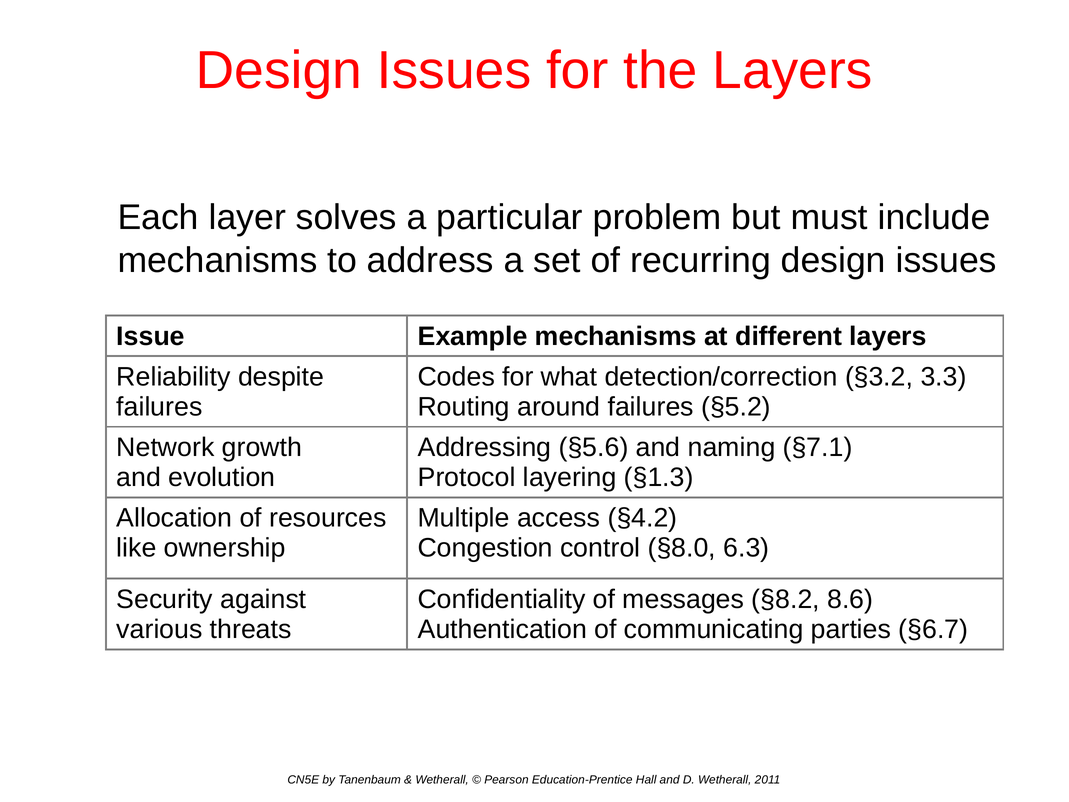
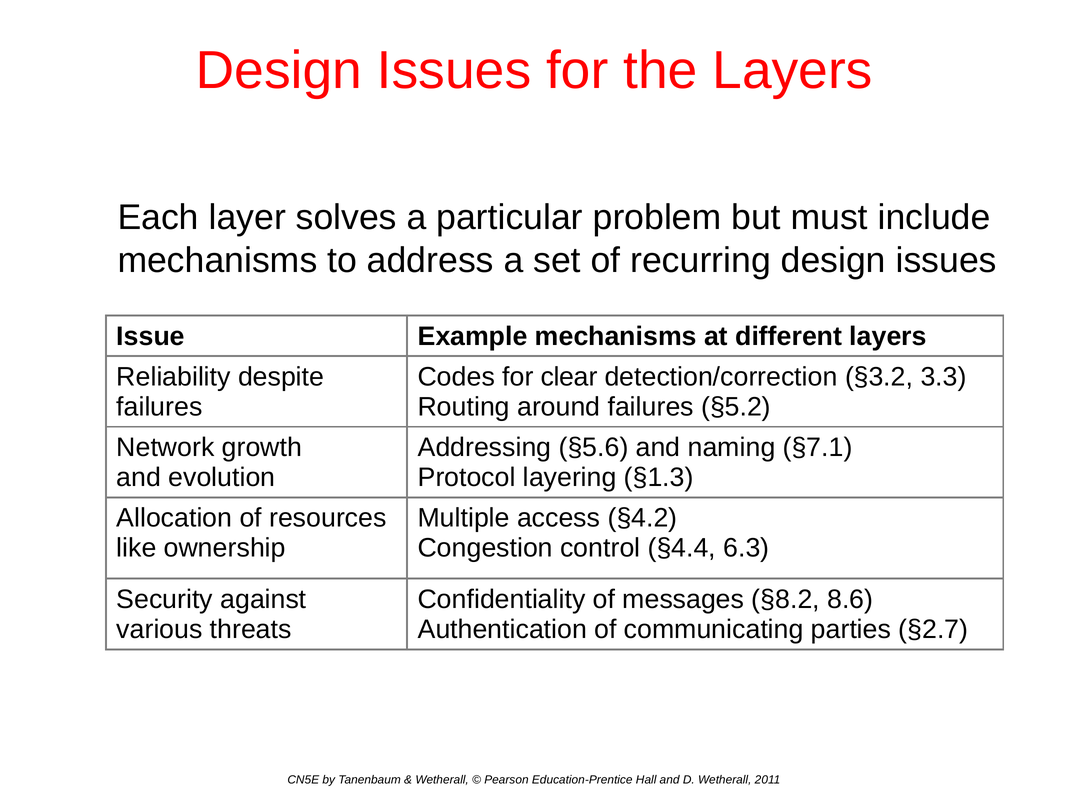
what: what -> clear (569, 377)
§8.0: §8.0 -> §4.4 (682, 548)
§6.7: §6.7 -> §2.7 (933, 629)
